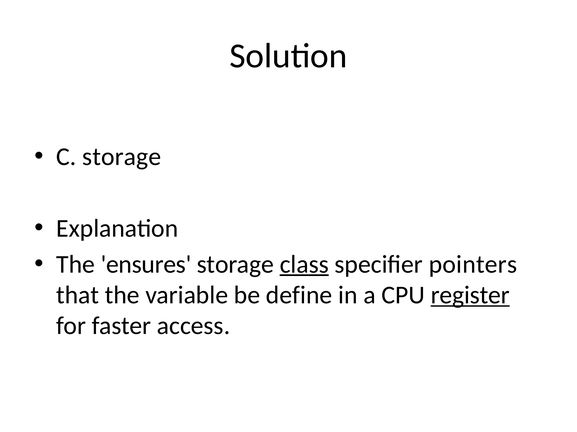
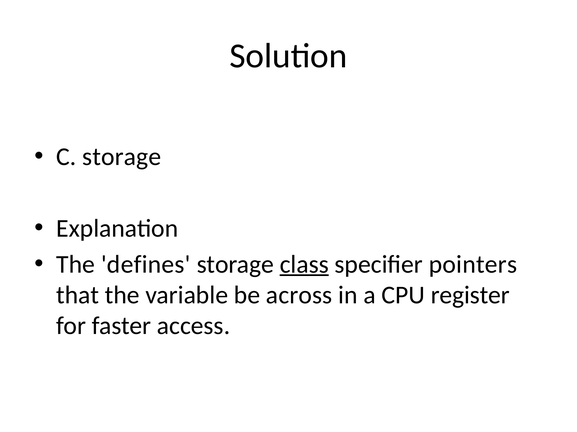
ensures: ensures -> defines (146, 265)
define: define -> across (299, 295)
register underline: present -> none (470, 295)
